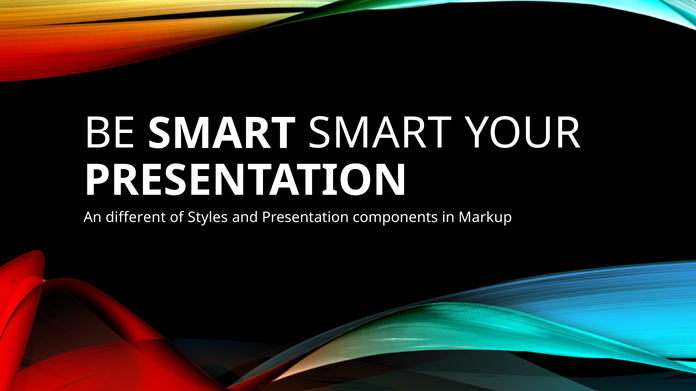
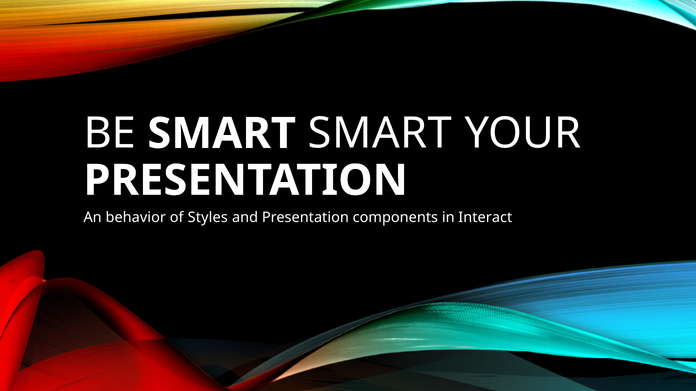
different: different -> behavior (136, 218)
Markup: Markup -> Interact (485, 218)
